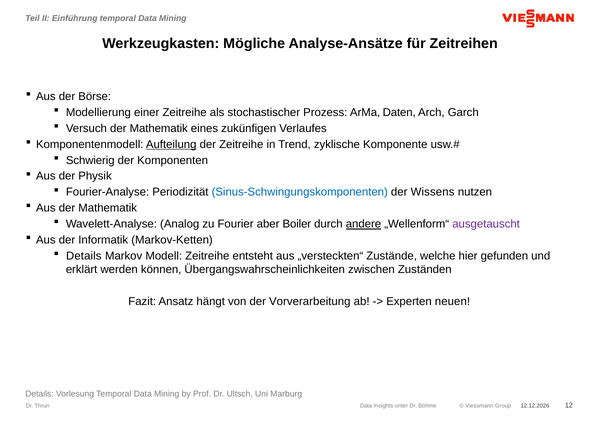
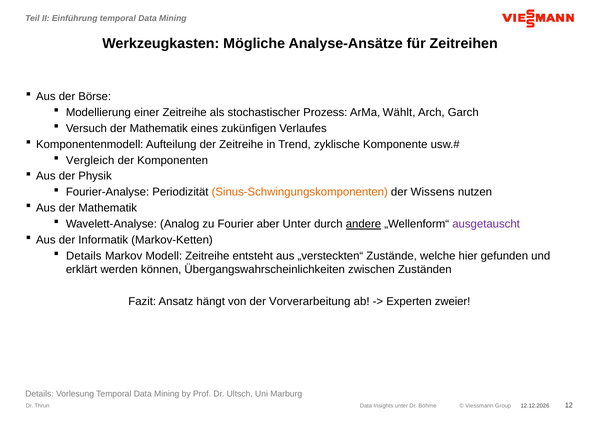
Daten: Daten -> Wählt (399, 112)
Aufteilung underline: present -> none (171, 144)
Schwierig: Schwierig -> Vergleich (90, 160)
Sinus-Schwingungskomponenten colour: blue -> orange (300, 192)
aber Boiler: Boiler -> Unter (297, 224)
neuen: neuen -> zweier (453, 302)
